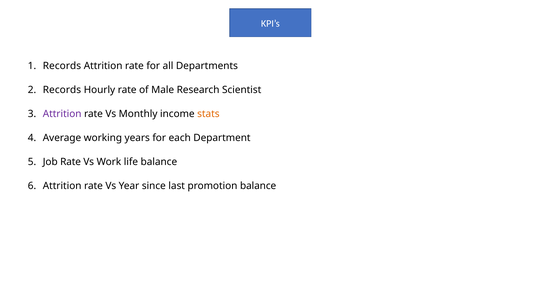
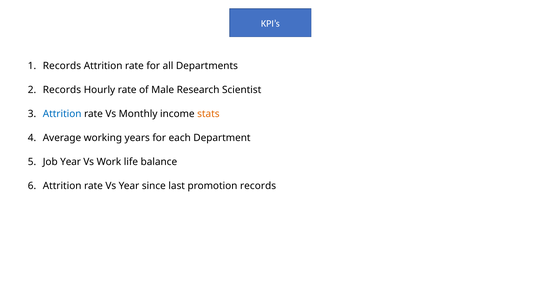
Attrition colour: purple -> blue (62, 114)
Job Rate: Rate -> Year (71, 162)
promotion balance: balance -> records (258, 186)
